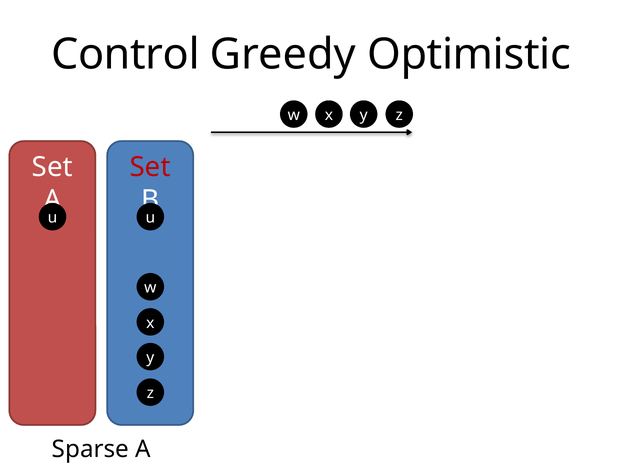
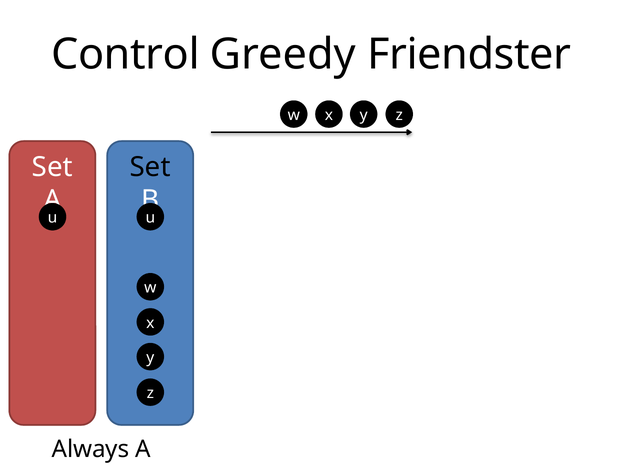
Optimistic: Optimistic -> Friendster (469, 54)
Set colour: red -> black (150, 167)
Sparse: Sparse -> Always (91, 449)
